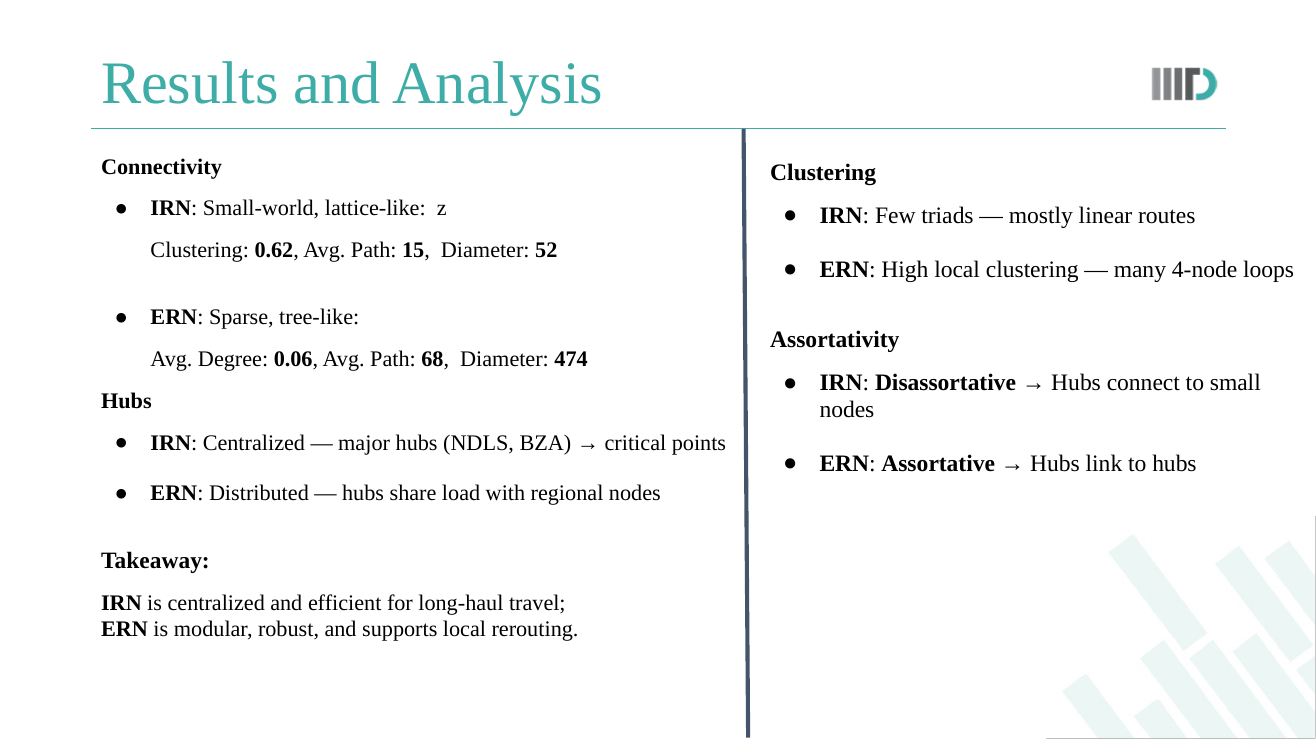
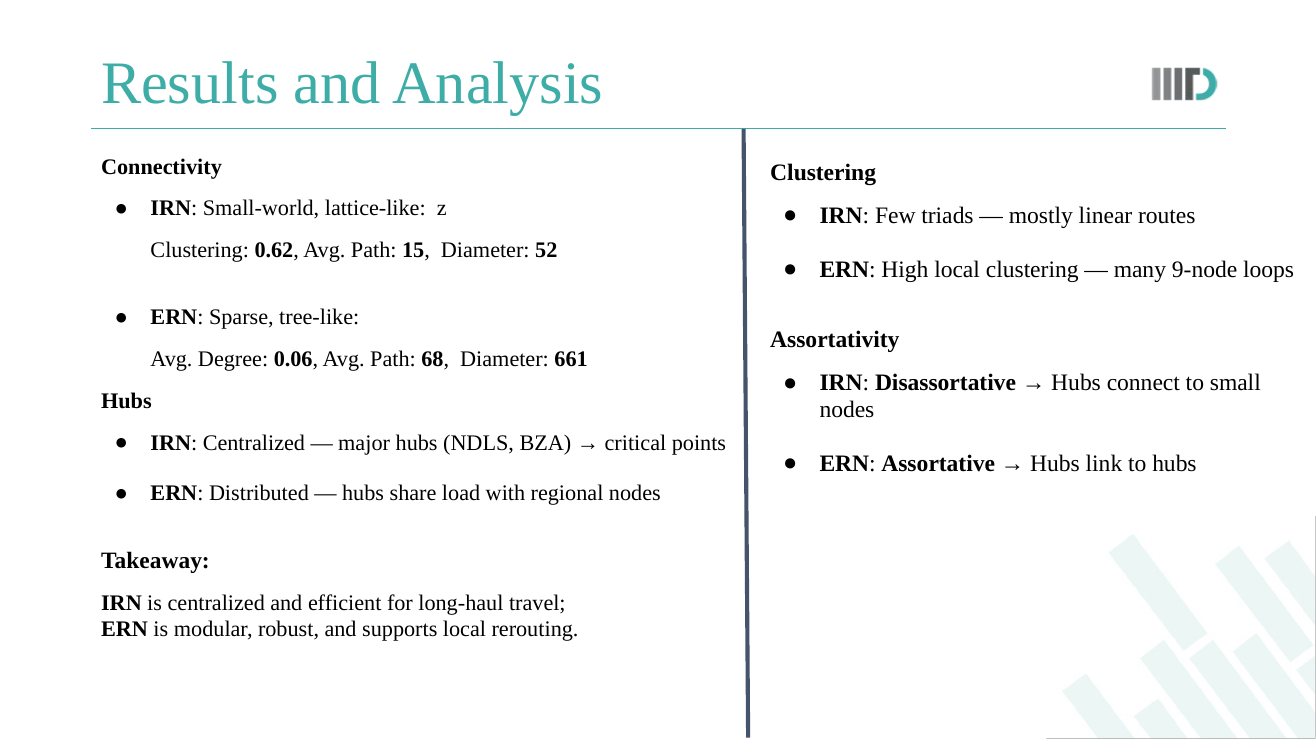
4-node: 4-node -> 9-node (1205, 270)
474: 474 -> 661 (571, 359)
